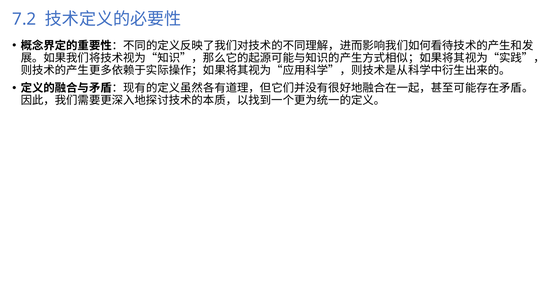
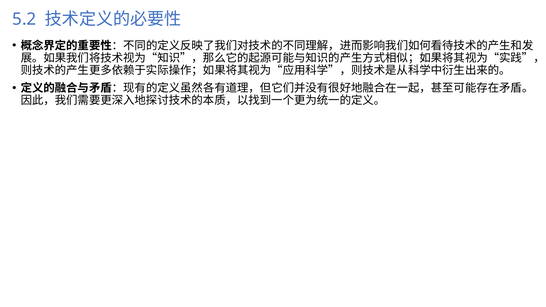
7.2: 7.2 -> 5.2 (24, 19)
